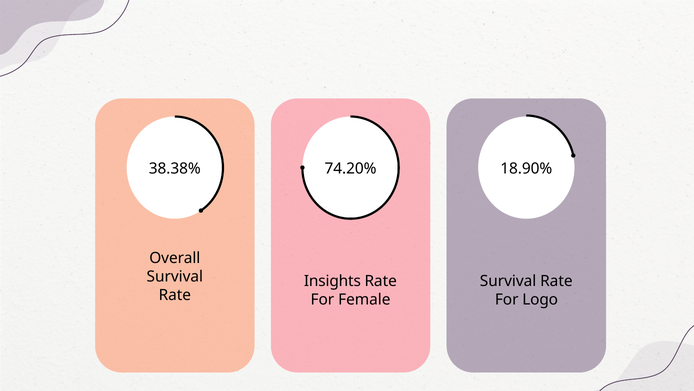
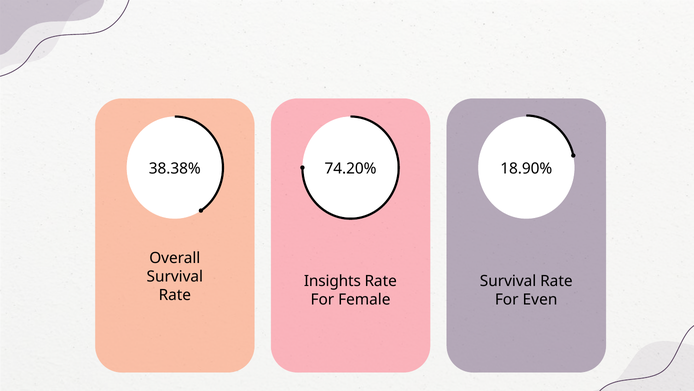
Logo: Logo -> Even (540, 299)
